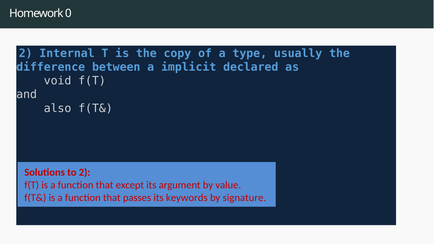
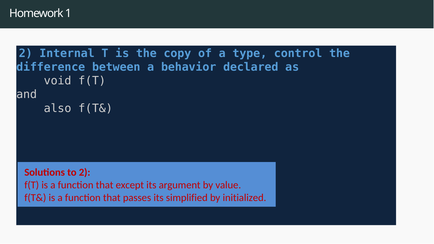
0: 0 -> 1 (68, 13)
usually: usually -> control (298, 53)
implicit: implicit -> behavior (189, 67)
keywords: keywords -> simplified (187, 198)
signature: signature -> initialized (244, 198)
